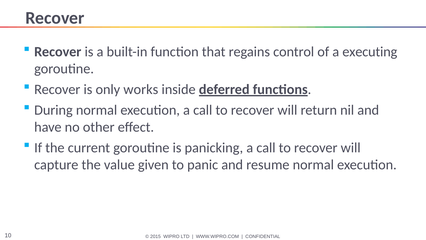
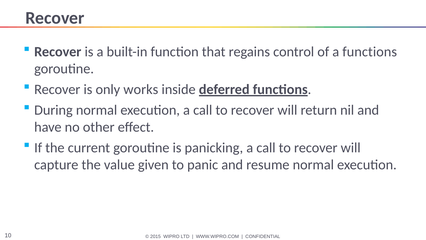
a executing: executing -> functions (370, 52)
